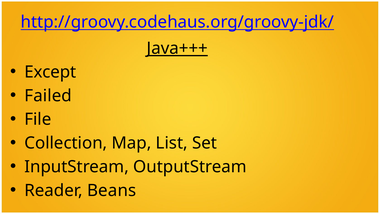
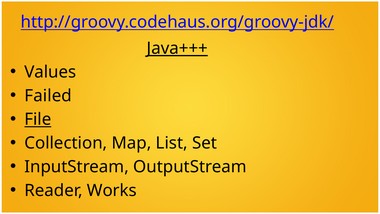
Except: Except -> Values (50, 72)
File underline: none -> present (38, 119)
Beans: Beans -> Works (112, 190)
